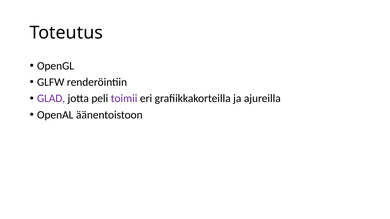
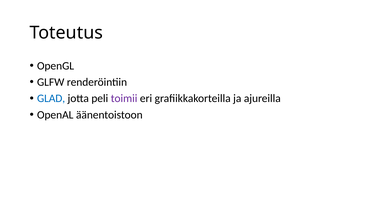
GLAD colour: purple -> blue (51, 99)
